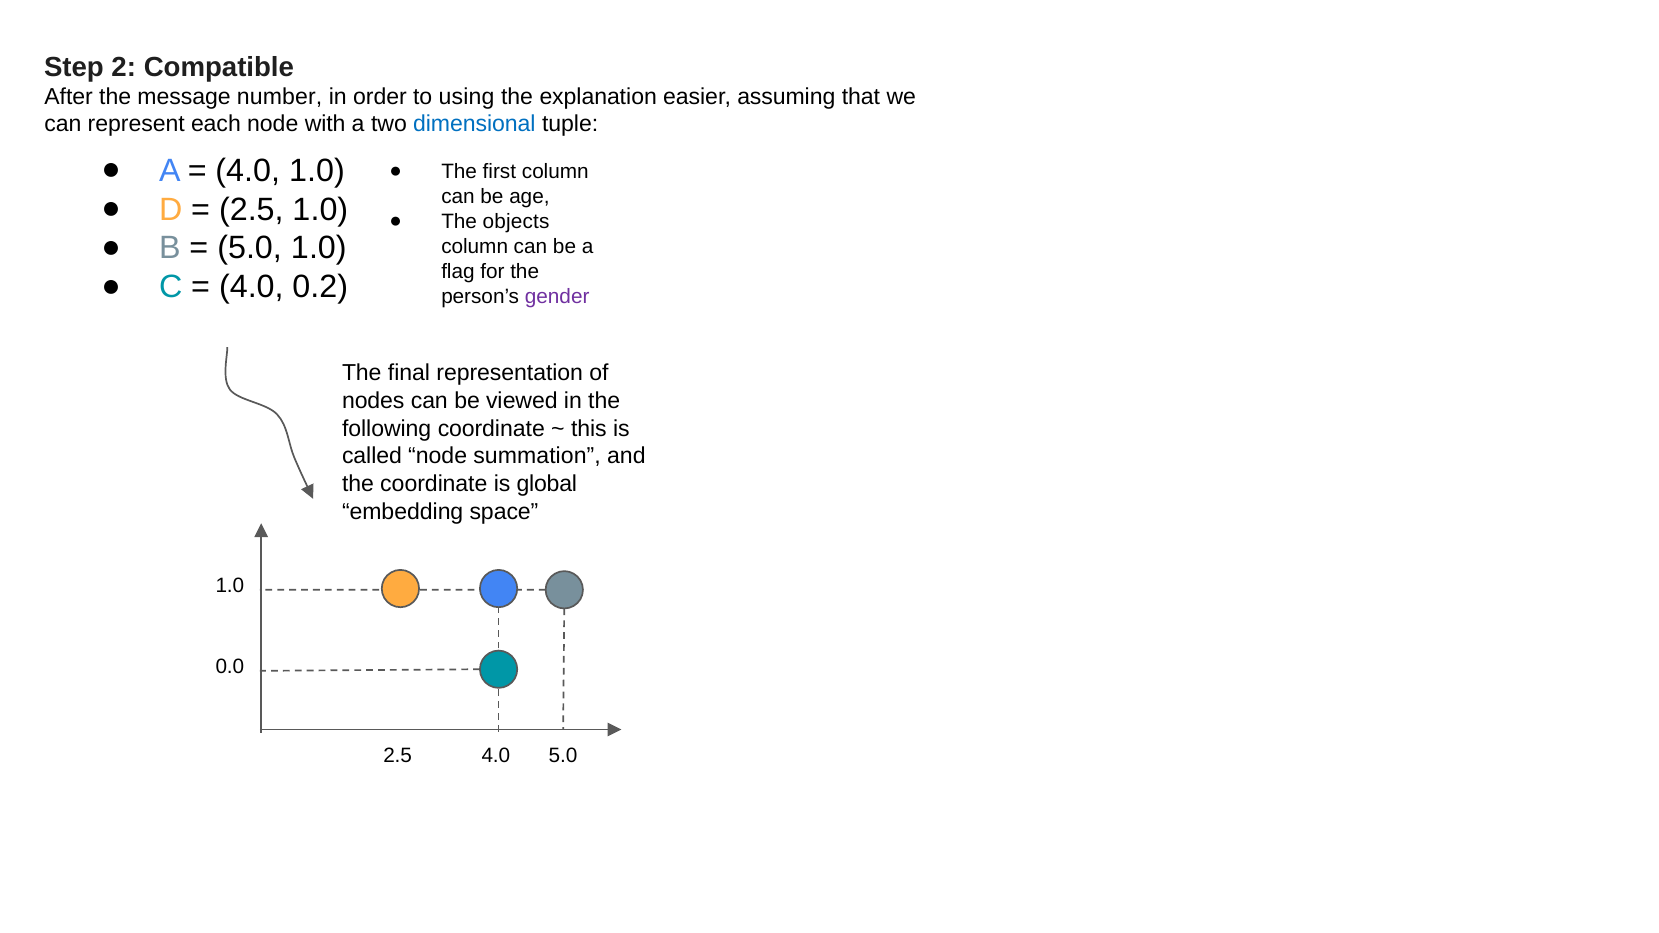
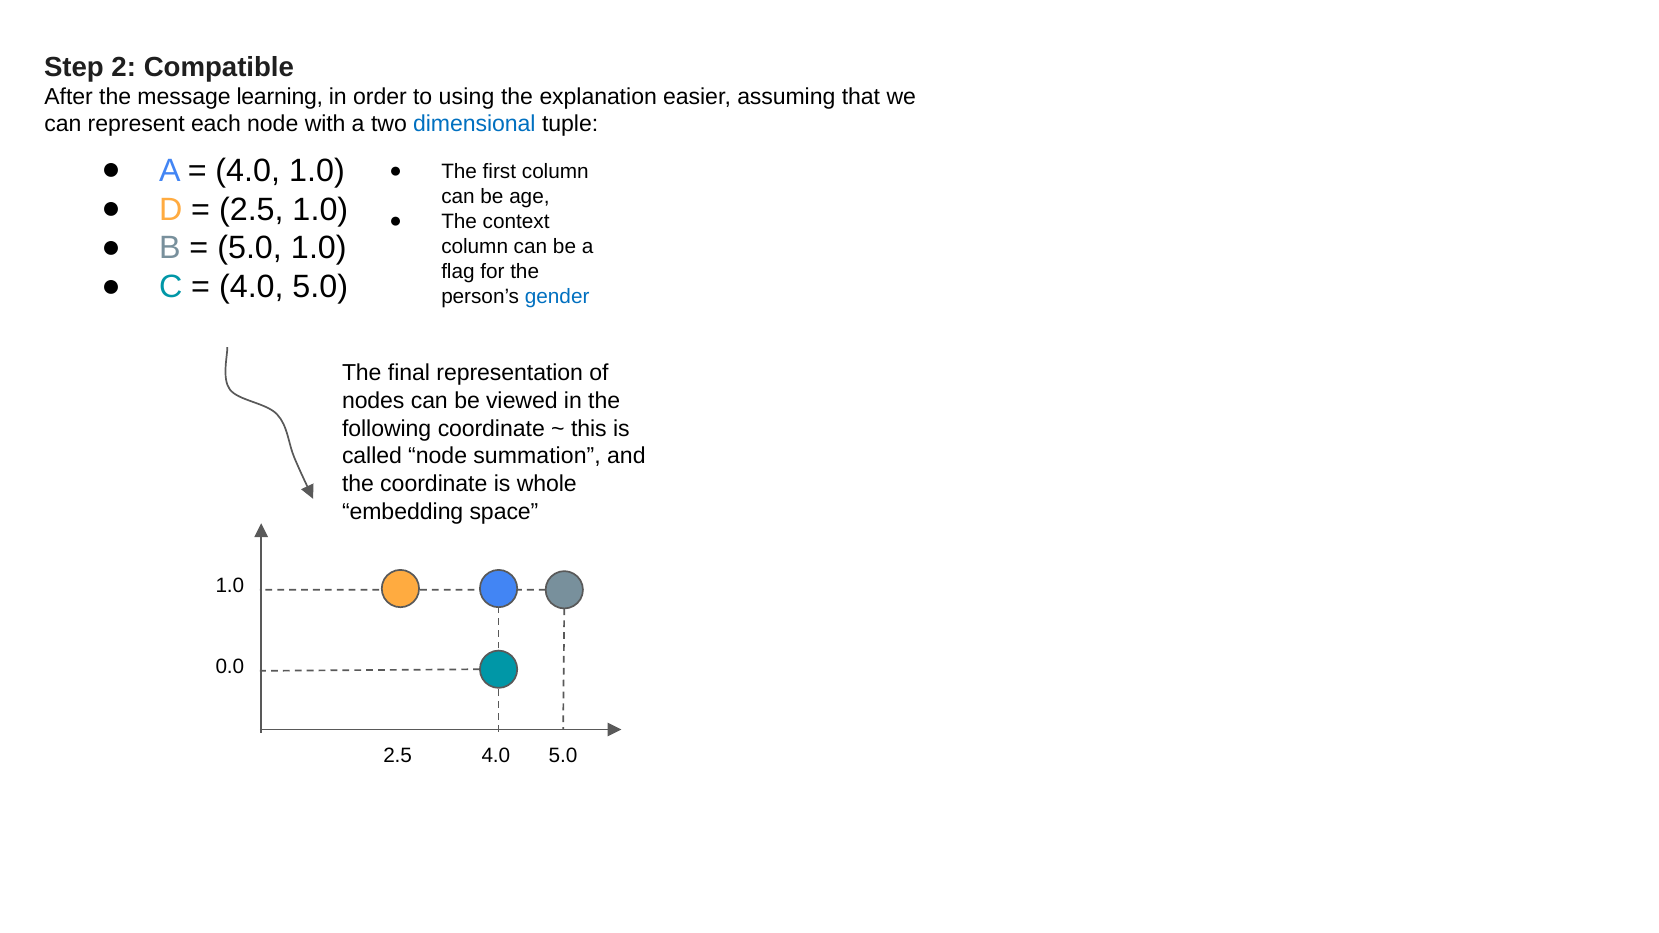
number: number -> learning (280, 97)
objects: objects -> context (516, 221)
0.2: 0.2 -> 5.0 (320, 287)
gender colour: purple -> blue (557, 296)
global: global -> whole (547, 484)
